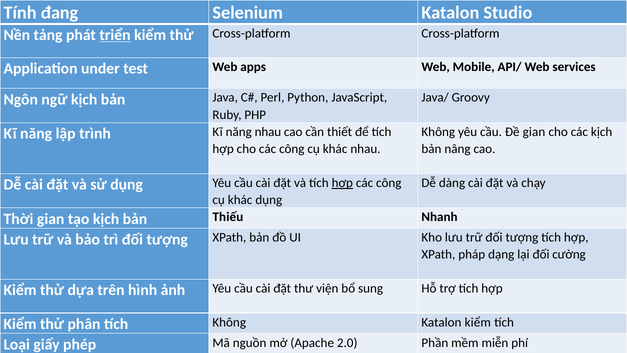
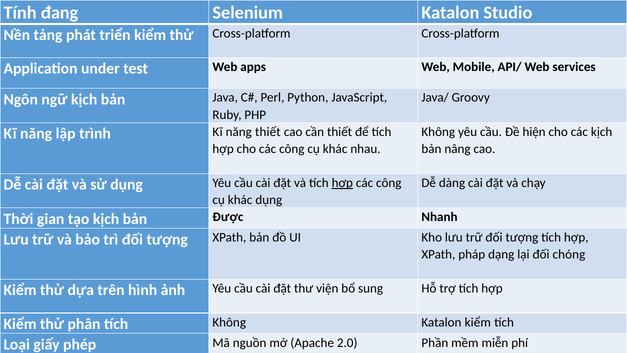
triển underline: present -> none (115, 35)
Đề gian: gian -> hiện (534, 132)
năng nhau: nhau -> thiết (268, 132)
Thiếu: Thiếu -> Được (228, 217)
cường: cường -> chóng (569, 254)
